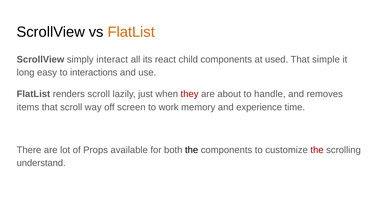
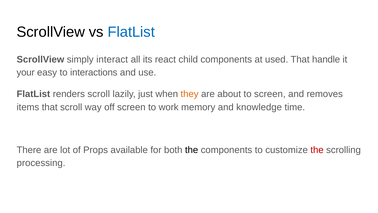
FlatList colour: orange -> blue (131, 32)
simple: simple -> handle (326, 59)
long: long -> your (26, 72)
they colour: red -> orange (190, 94)
to handle: handle -> screen (270, 94)
experience: experience -> knowledge (259, 107)
understand: understand -> processing (41, 163)
